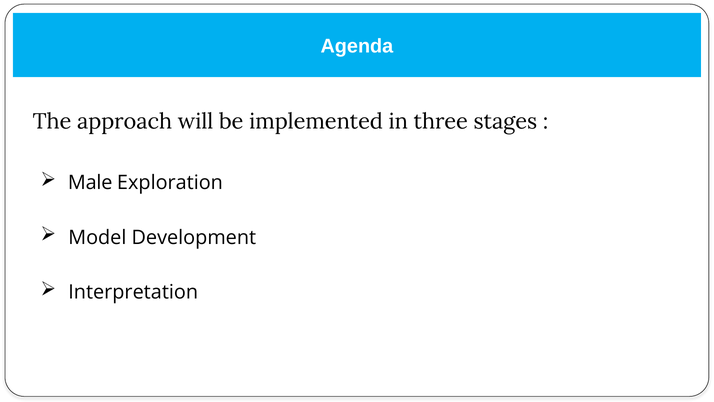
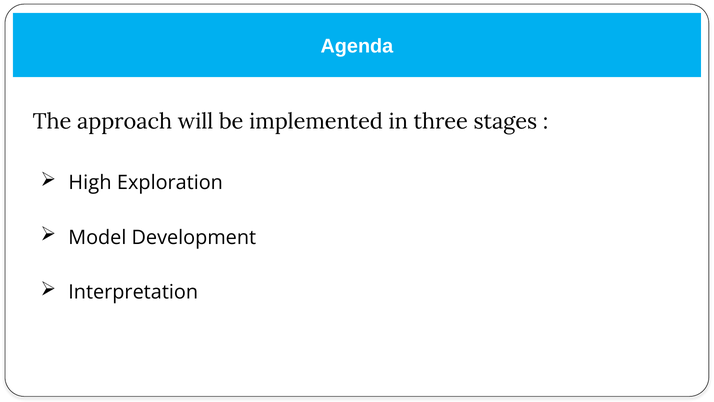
Male: Male -> High (90, 183)
